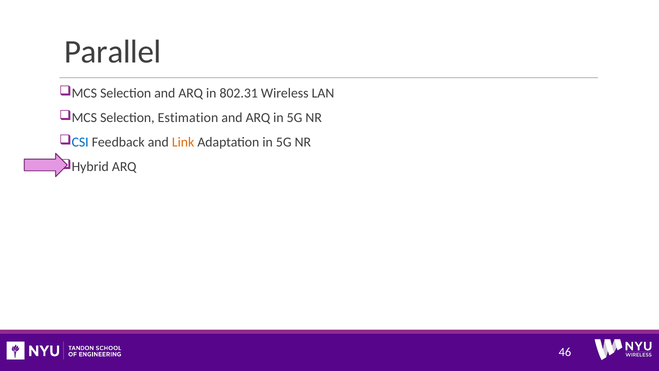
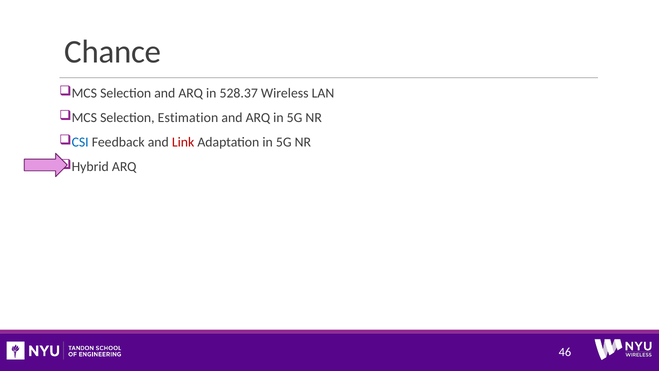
Parallel: Parallel -> Chance (113, 52)
802.31: 802.31 -> 528.37 (239, 93)
Link colour: orange -> red (183, 142)
